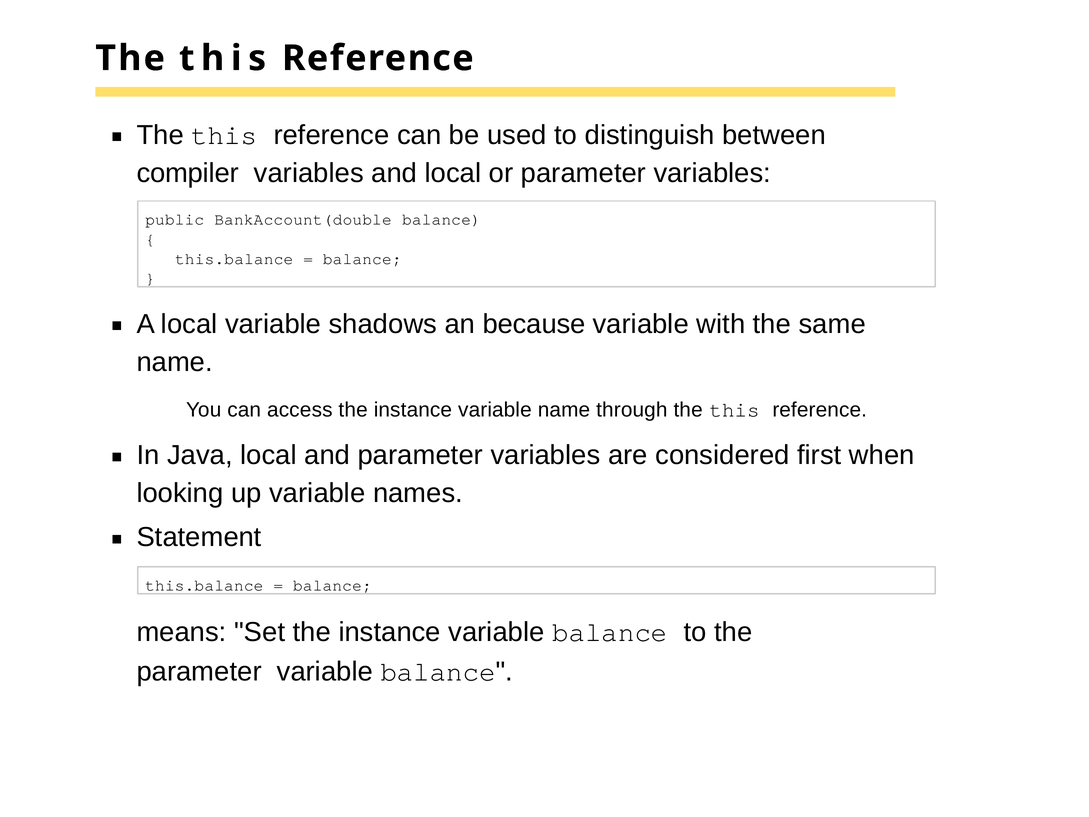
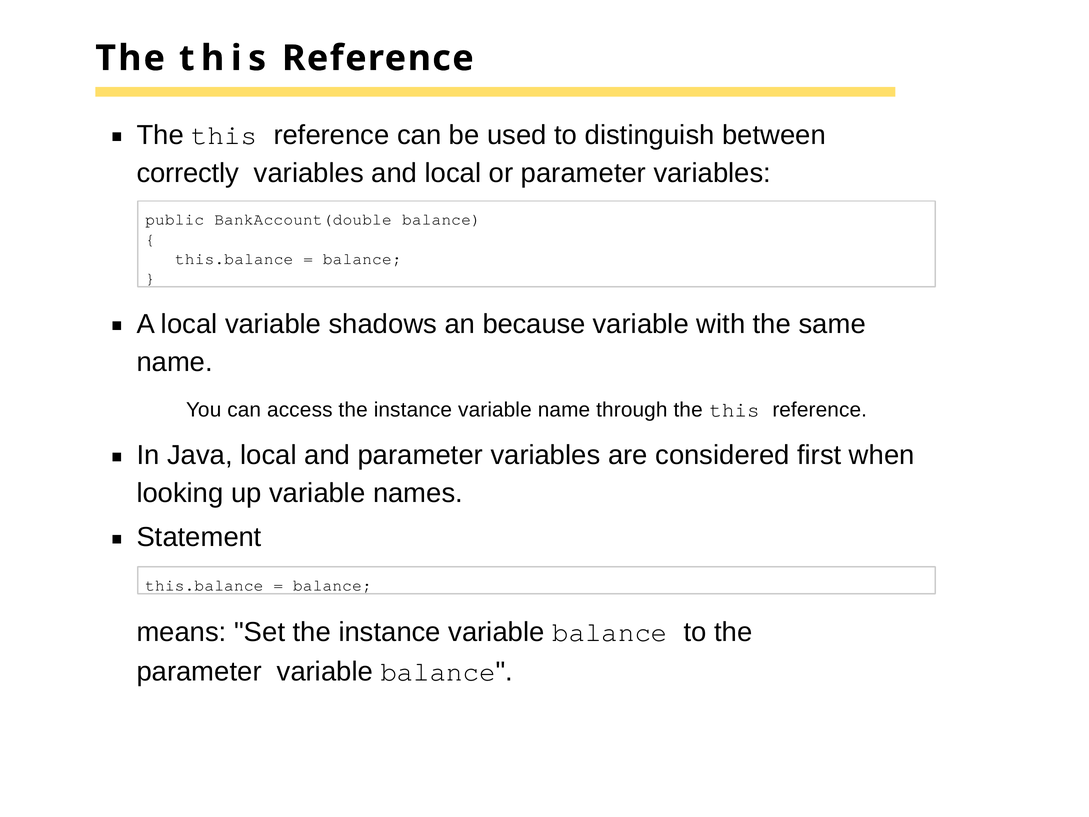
compiler: compiler -> correctly (188, 173)
